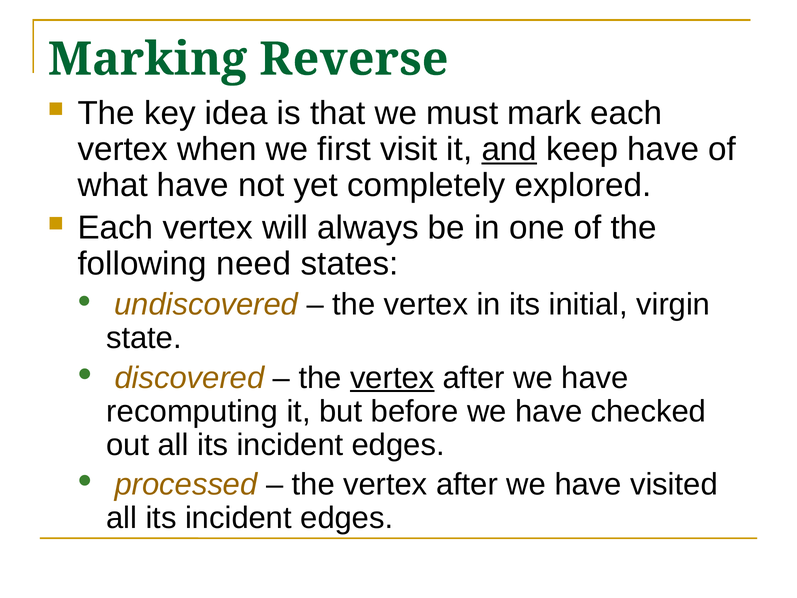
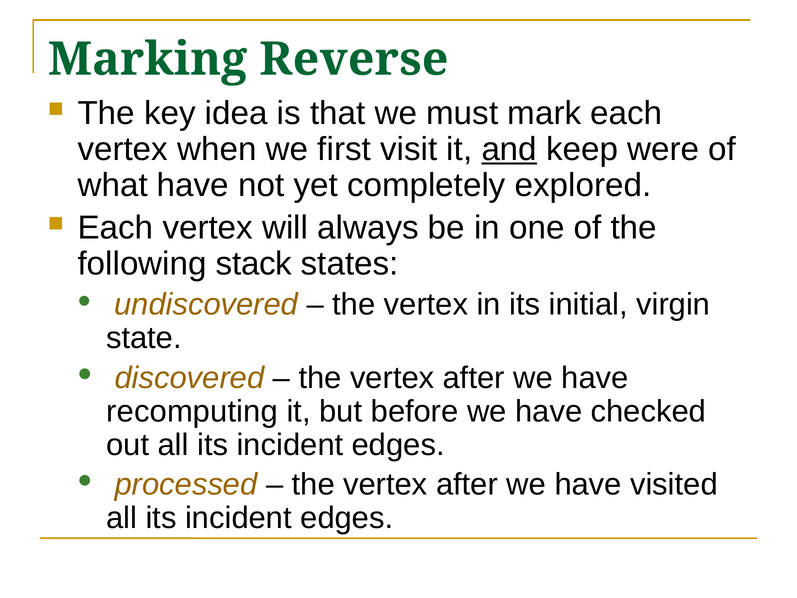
keep have: have -> were (663, 149)
need: need -> stack (254, 264)
vertex underline: present -> none (392, 378)
